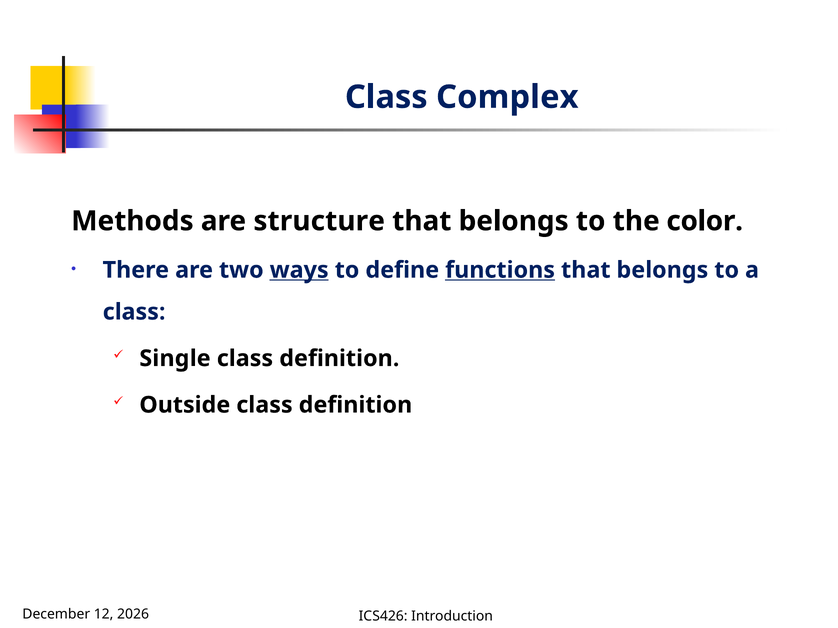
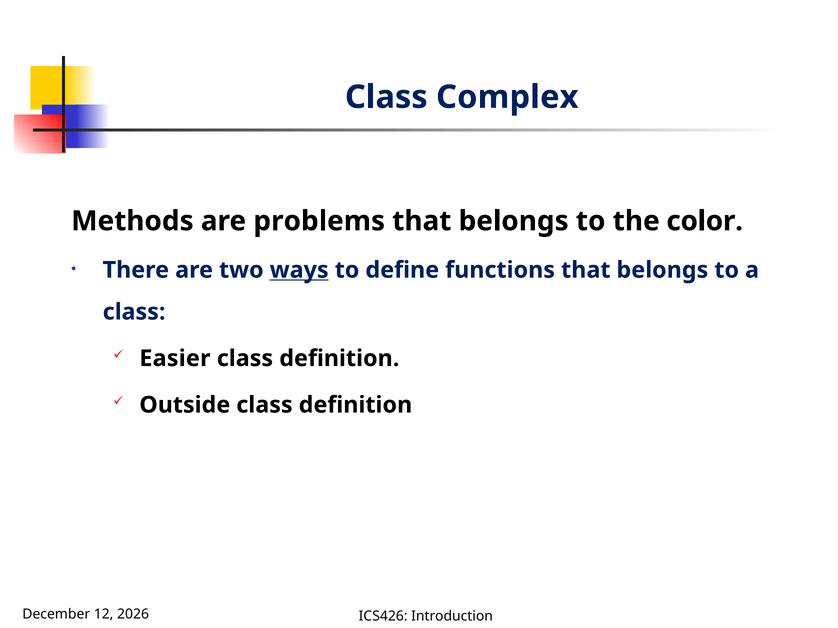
structure: structure -> problems (319, 221)
functions underline: present -> none (500, 270)
Single: Single -> Easier (175, 359)
